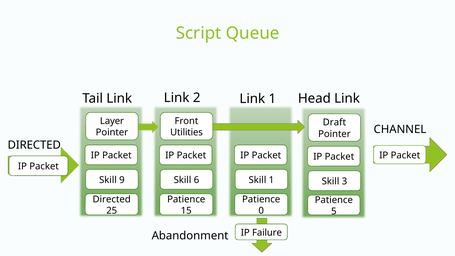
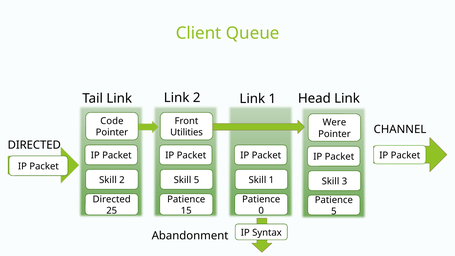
Script: Script -> Client (199, 33)
Layer: Layer -> Code (112, 121)
Draft: Draft -> Were (334, 122)
Skill 9: 9 -> 2 (122, 180)
Skill 6: 6 -> 5 (196, 180)
Failure: Failure -> Syntax (267, 232)
